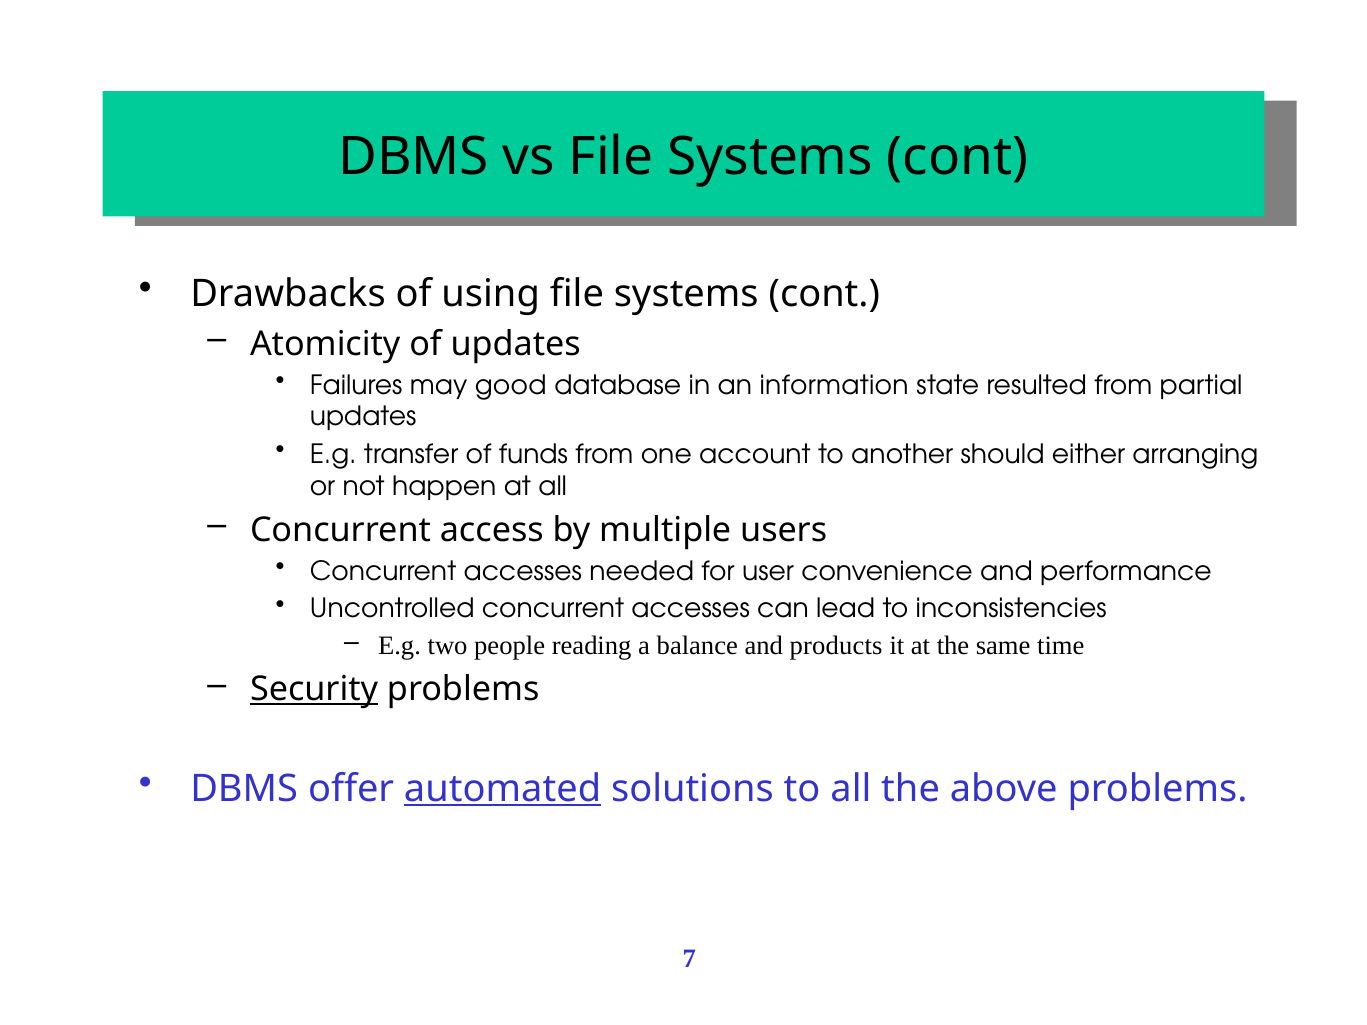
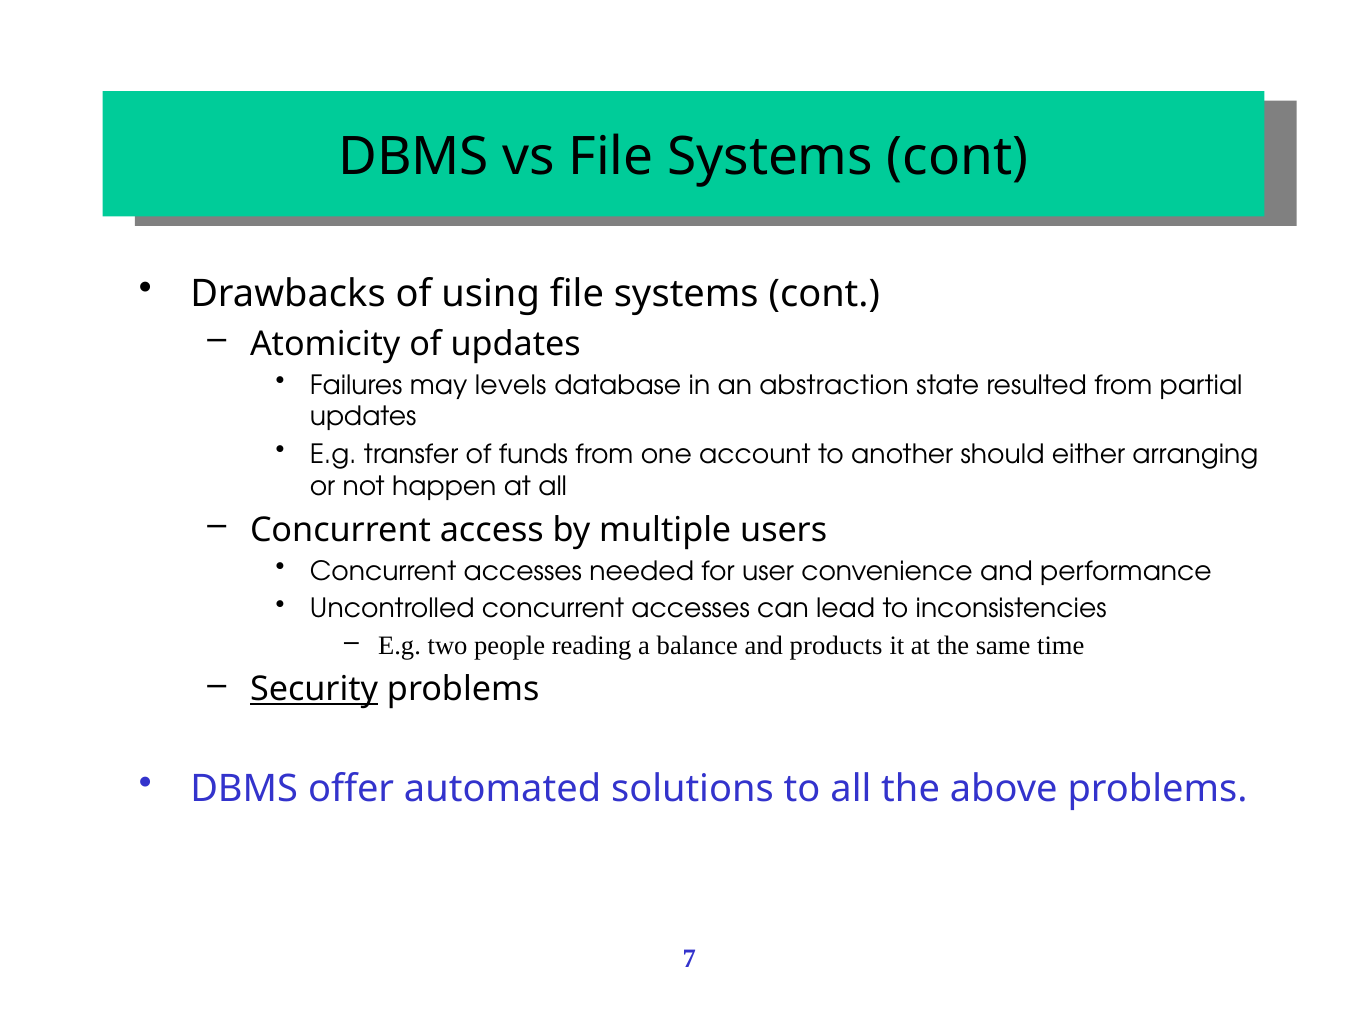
good: good -> levels (511, 385)
information: information -> abstraction (834, 385)
automated underline: present -> none (503, 789)
